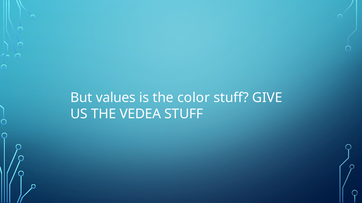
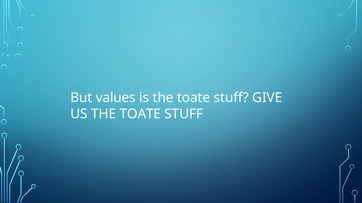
is the color: color -> toate (194, 98)
US THE VEDEA: VEDEA -> TOATE (140, 114)
